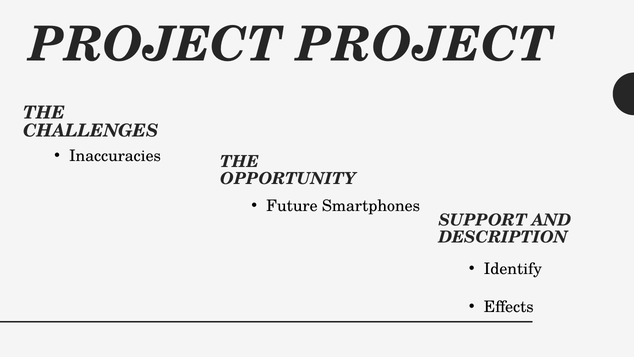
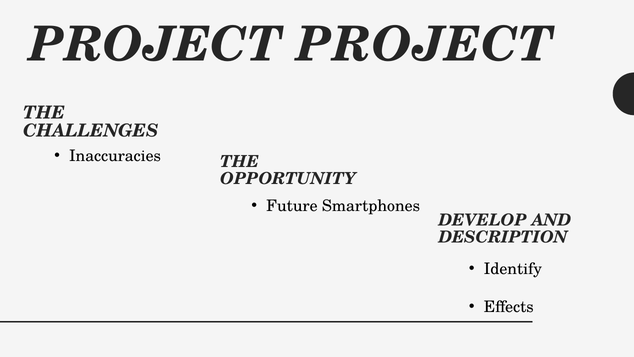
SUPPORT: SUPPORT -> DEVELOP (483, 220)
